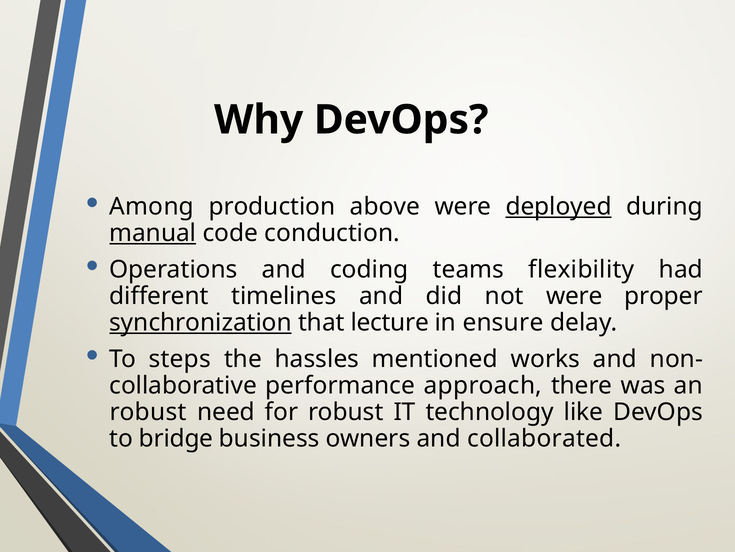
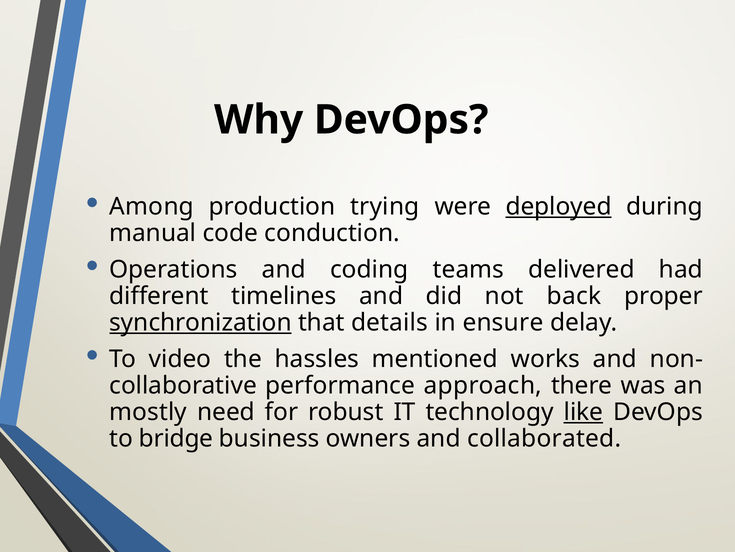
above: above -> trying (385, 206)
manual underline: present -> none (153, 233)
flexibility: flexibility -> delivered (581, 269)
not were: were -> back (574, 296)
lecture: lecture -> details (390, 322)
steps: steps -> video (180, 359)
robust: robust -> mostly (148, 412)
like underline: none -> present (584, 412)
